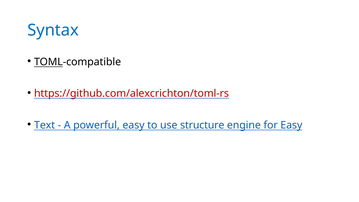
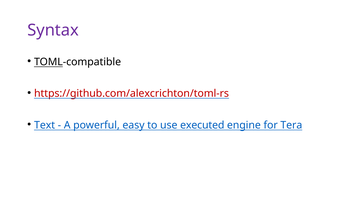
Syntax colour: blue -> purple (53, 30)
structure: structure -> executed (202, 125)
for Easy: Easy -> Tera (291, 125)
